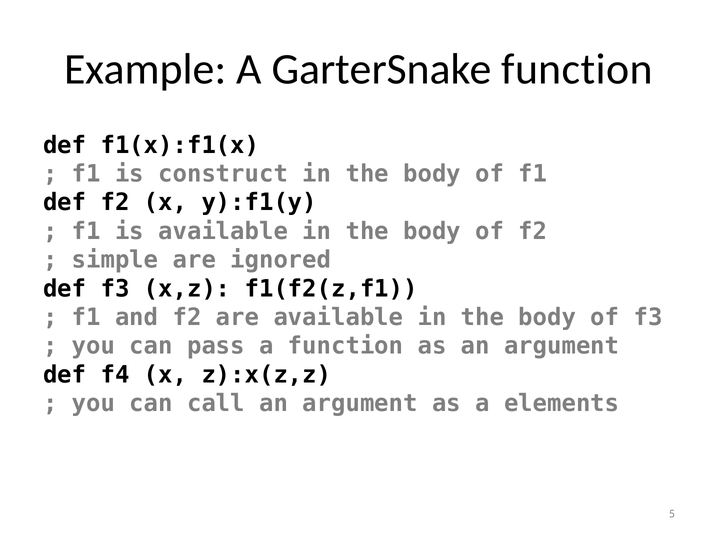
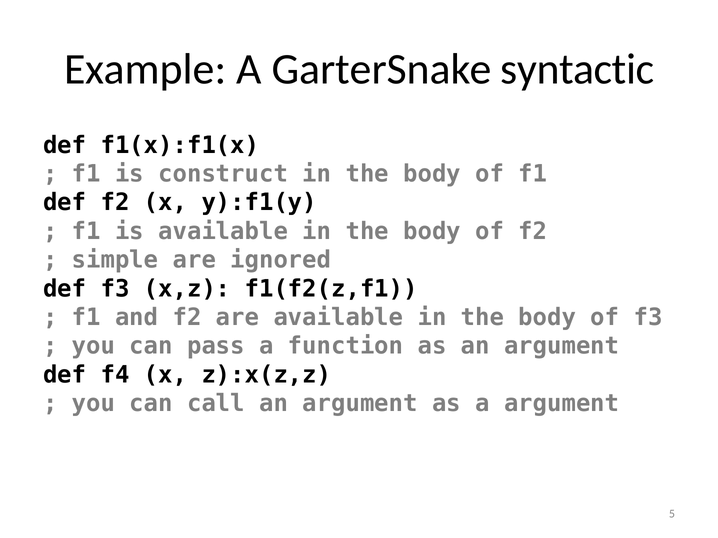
GarterSnake function: function -> syntactic (577, 70)
a elements: elements -> argument (562, 404)
